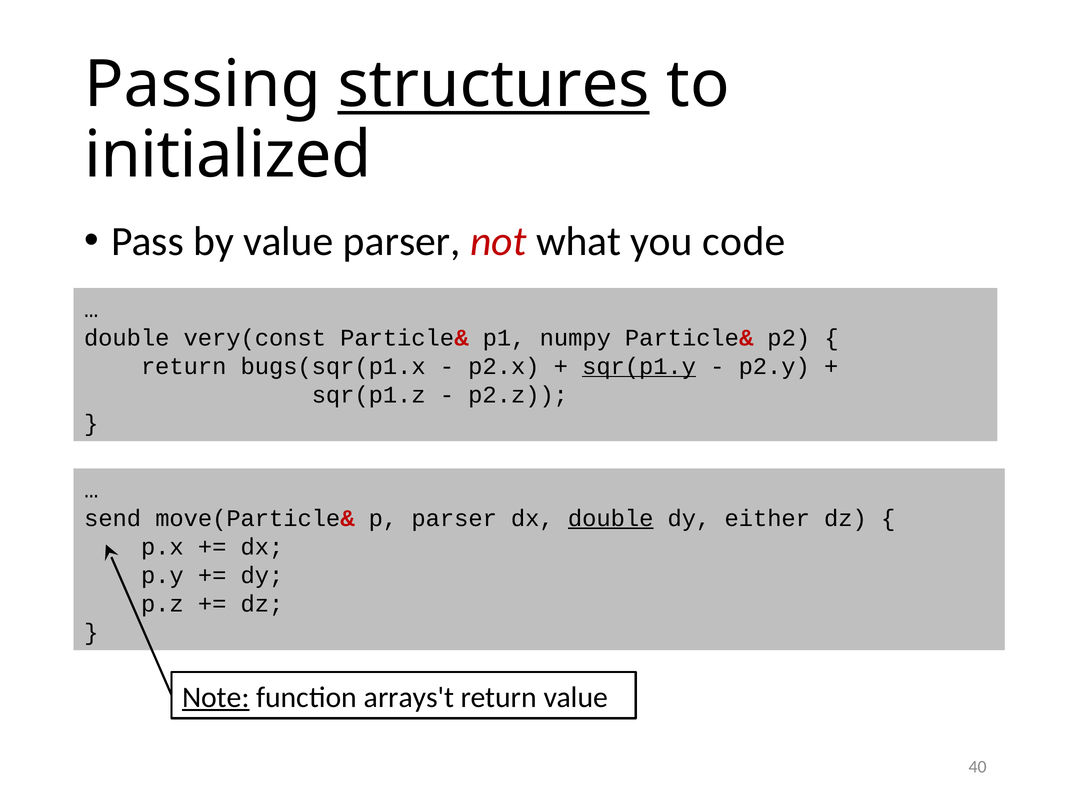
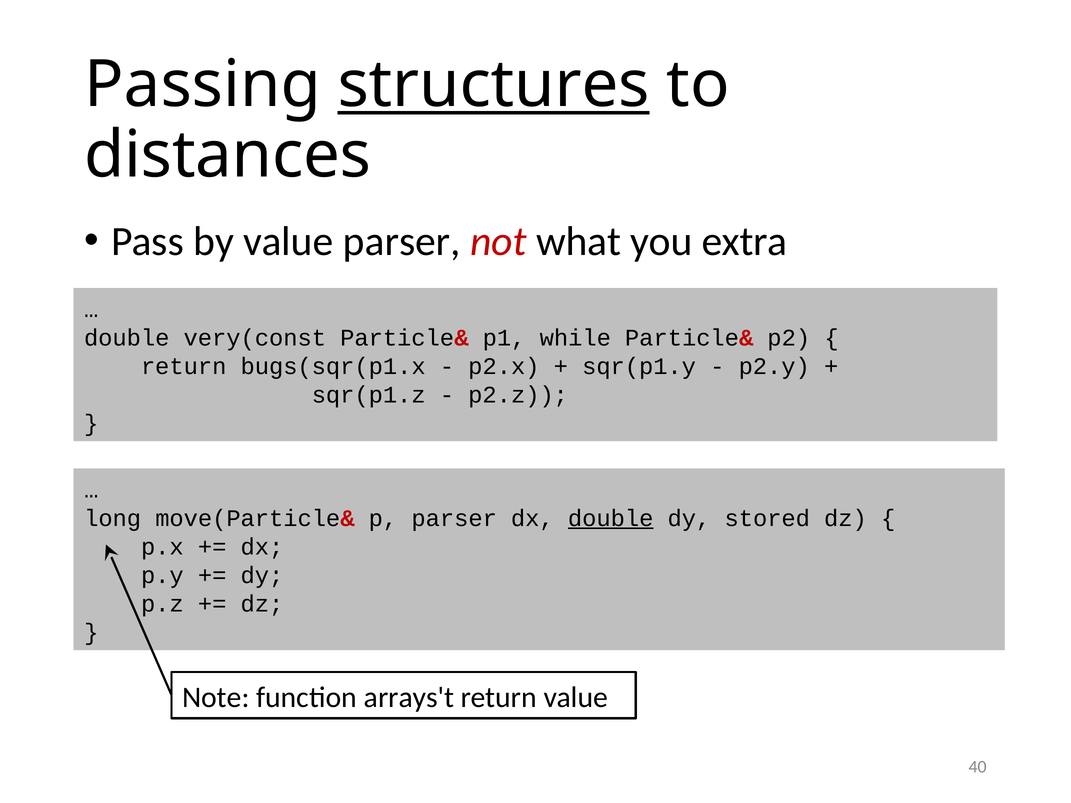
initialized: initialized -> distances (228, 155)
code: code -> extra (744, 241)
numpy: numpy -> while (575, 338)
sqr(p1.y underline: present -> none (639, 366)
send: send -> long (113, 518)
either: either -> stored (767, 518)
Note underline: present -> none (216, 697)
